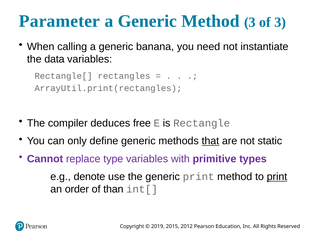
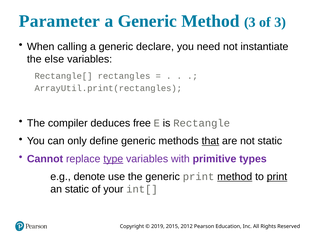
banana: banana -> declare (155, 47)
data: data -> else (54, 59)
type underline: none -> present (113, 159)
method underline: none -> present (235, 177)
an order: order -> static (77, 189)
than: than -> your (113, 189)
